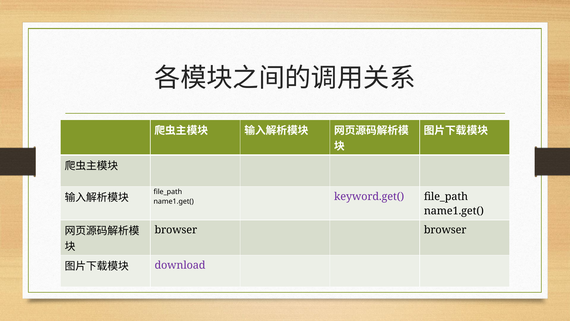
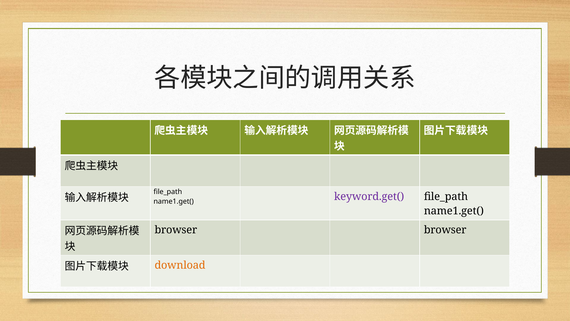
download colour: purple -> orange (180, 265)
